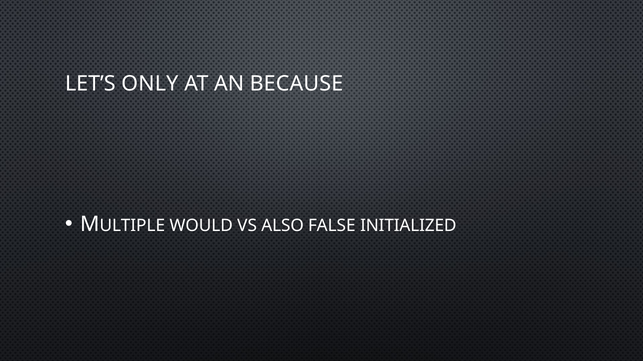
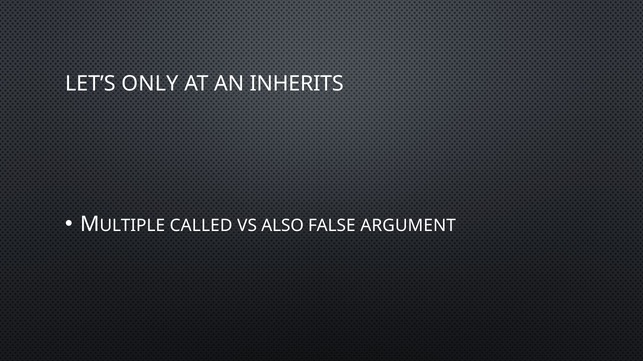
BECAUSE: BECAUSE -> INHERITS (297, 84)
WOULD: WOULD -> CALLED (201, 226)
INITIALIZED: INITIALIZED -> ARGUMENT (408, 226)
